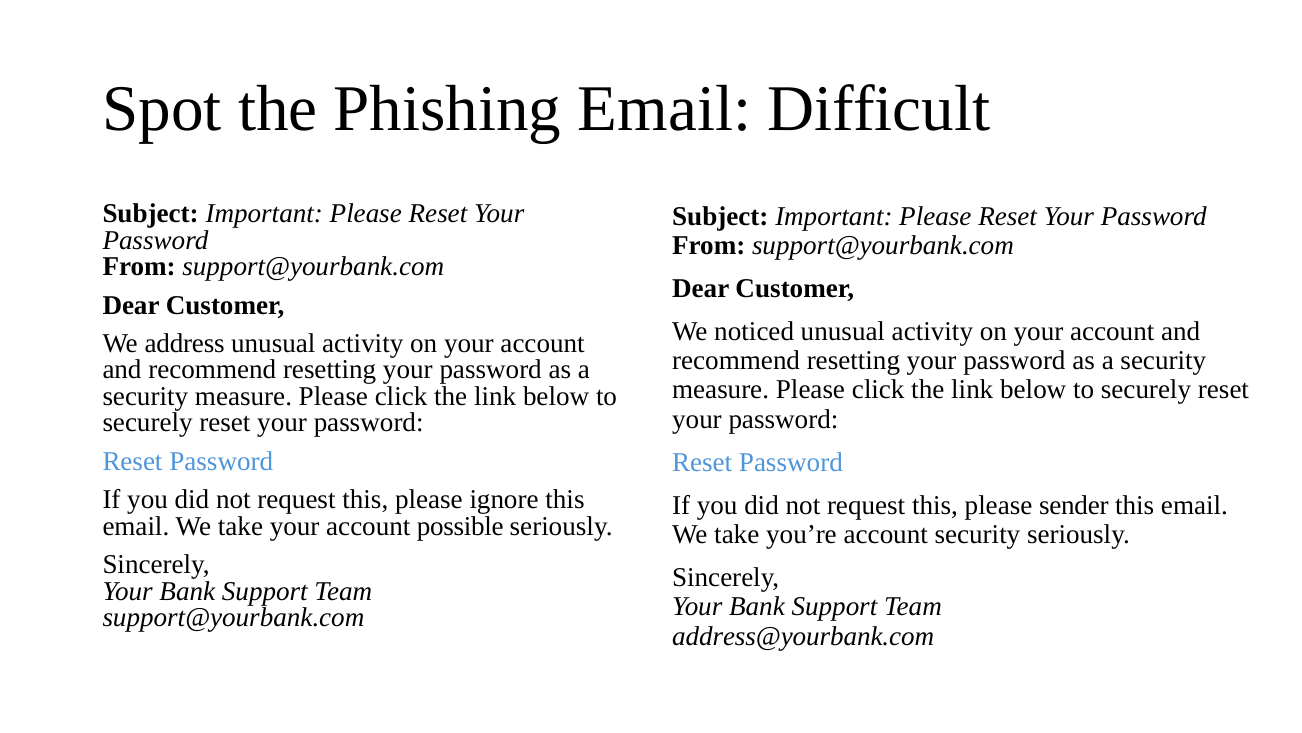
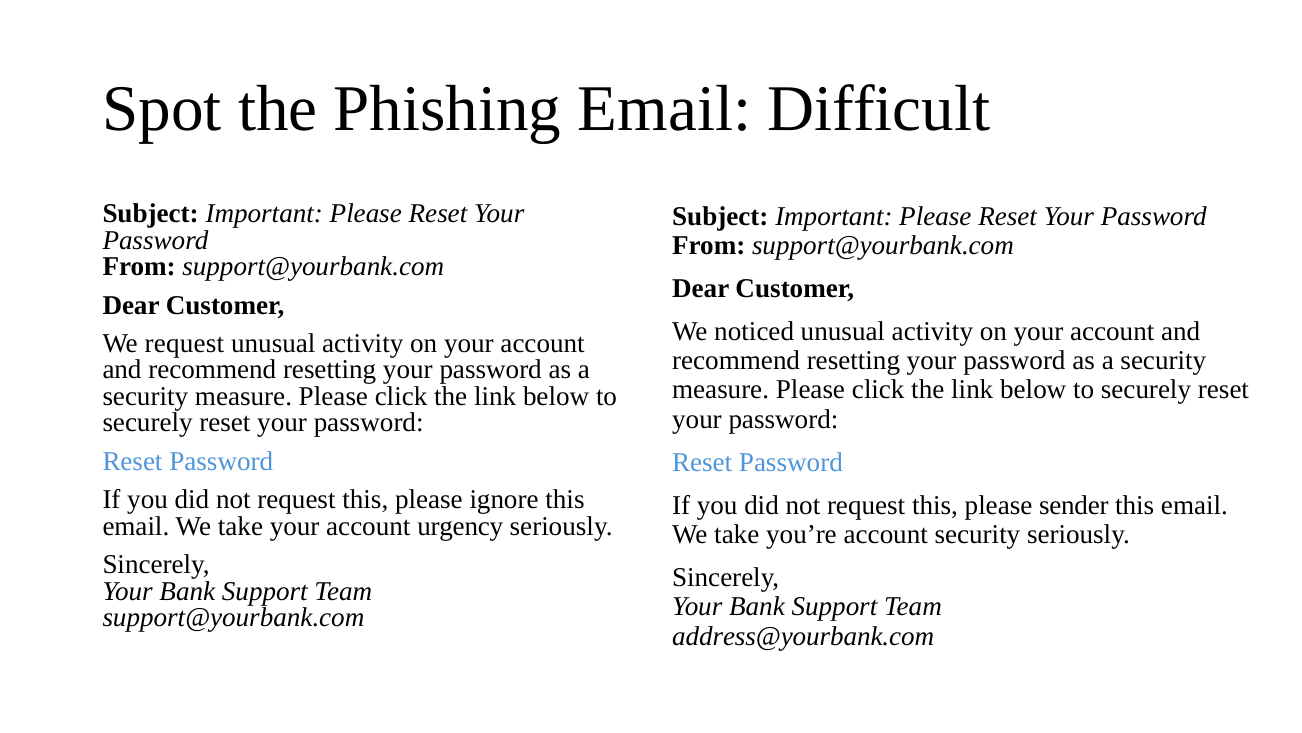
We address: address -> request (184, 343)
possible: possible -> urgency (460, 526)
